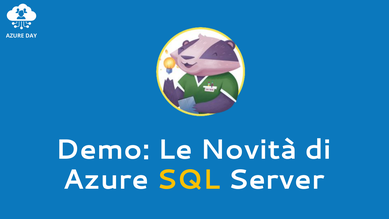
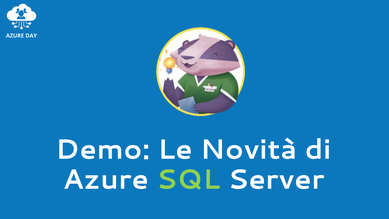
SQL colour: yellow -> light green (188, 180)
